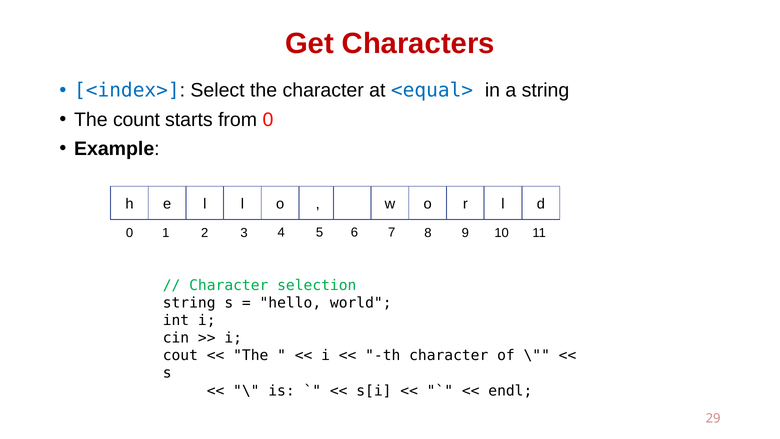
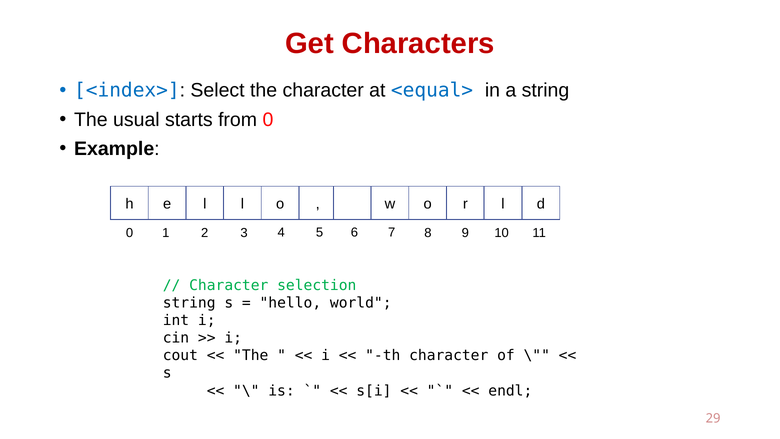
count: count -> usual (136, 120)
